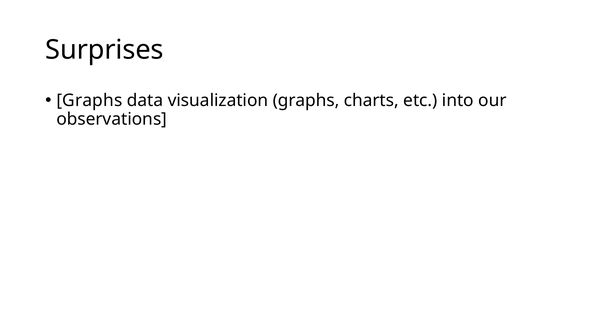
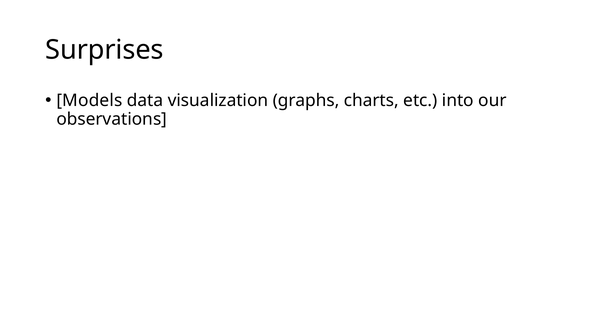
Graphs: Graphs -> Models (89, 100)
